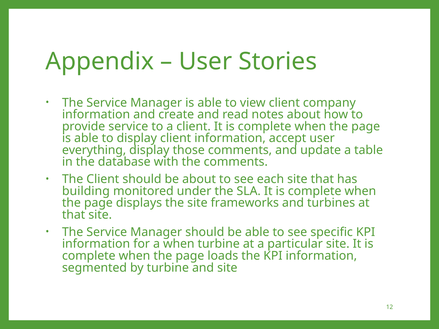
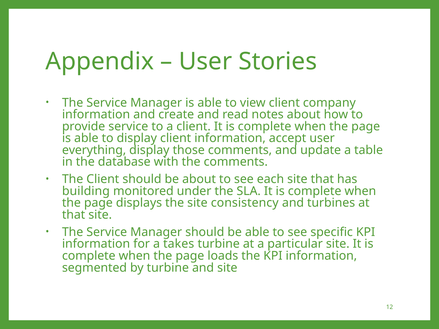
frameworks: frameworks -> consistency (245, 203)
a when: when -> takes (179, 244)
